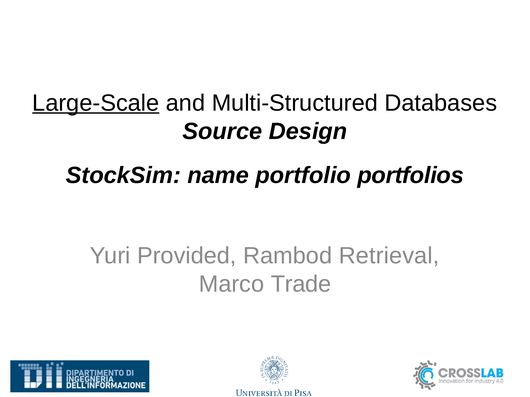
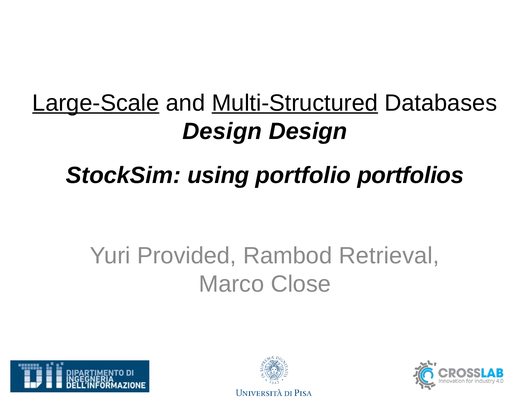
Multi-Structured underline: none -> present (295, 103)
Source: Source -> Design (222, 131)
name: name -> using (218, 176)
Trade: Trade -> Close (301, 284)
